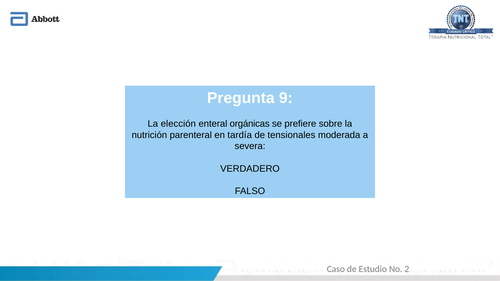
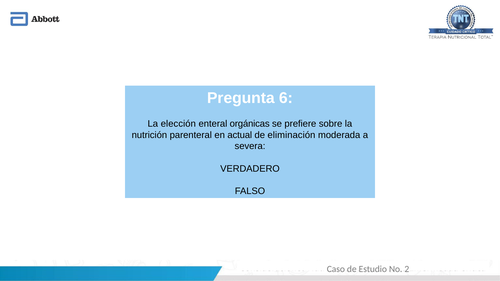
9: 9 -> 6 (286, 98)
tardía: tardía -> actual (240, 135)
tensionales: tensionales -> eliminación (291, 135)
